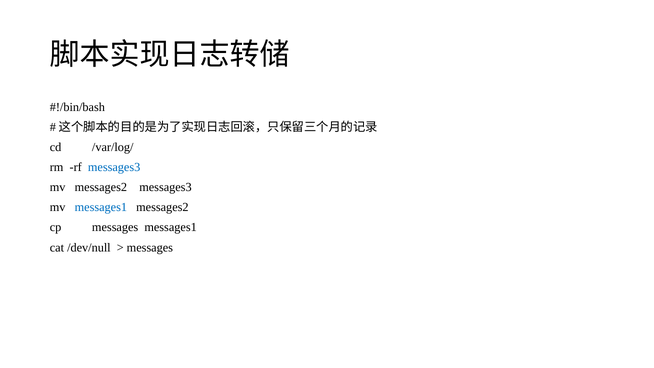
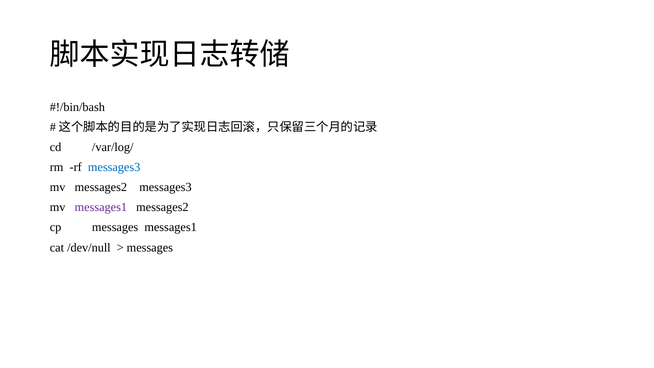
messages1 colour: blue -> purple (101, 207)
